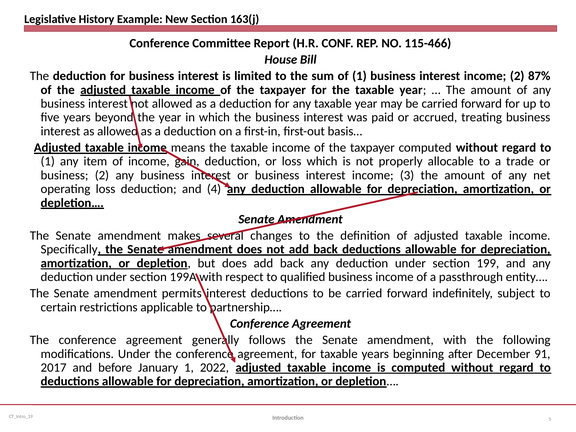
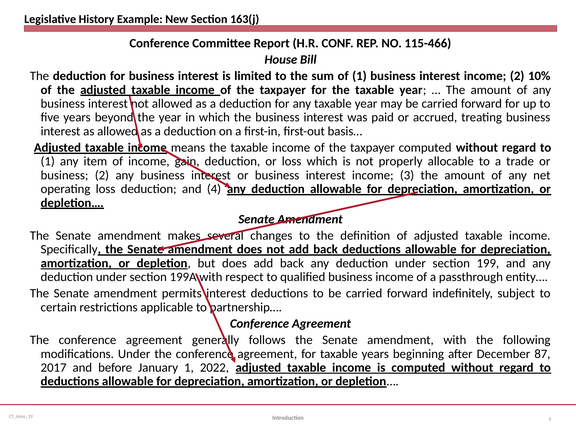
87%: 87% -> 10% (539, 76)
91: 91 -> 87 (542, 354)
